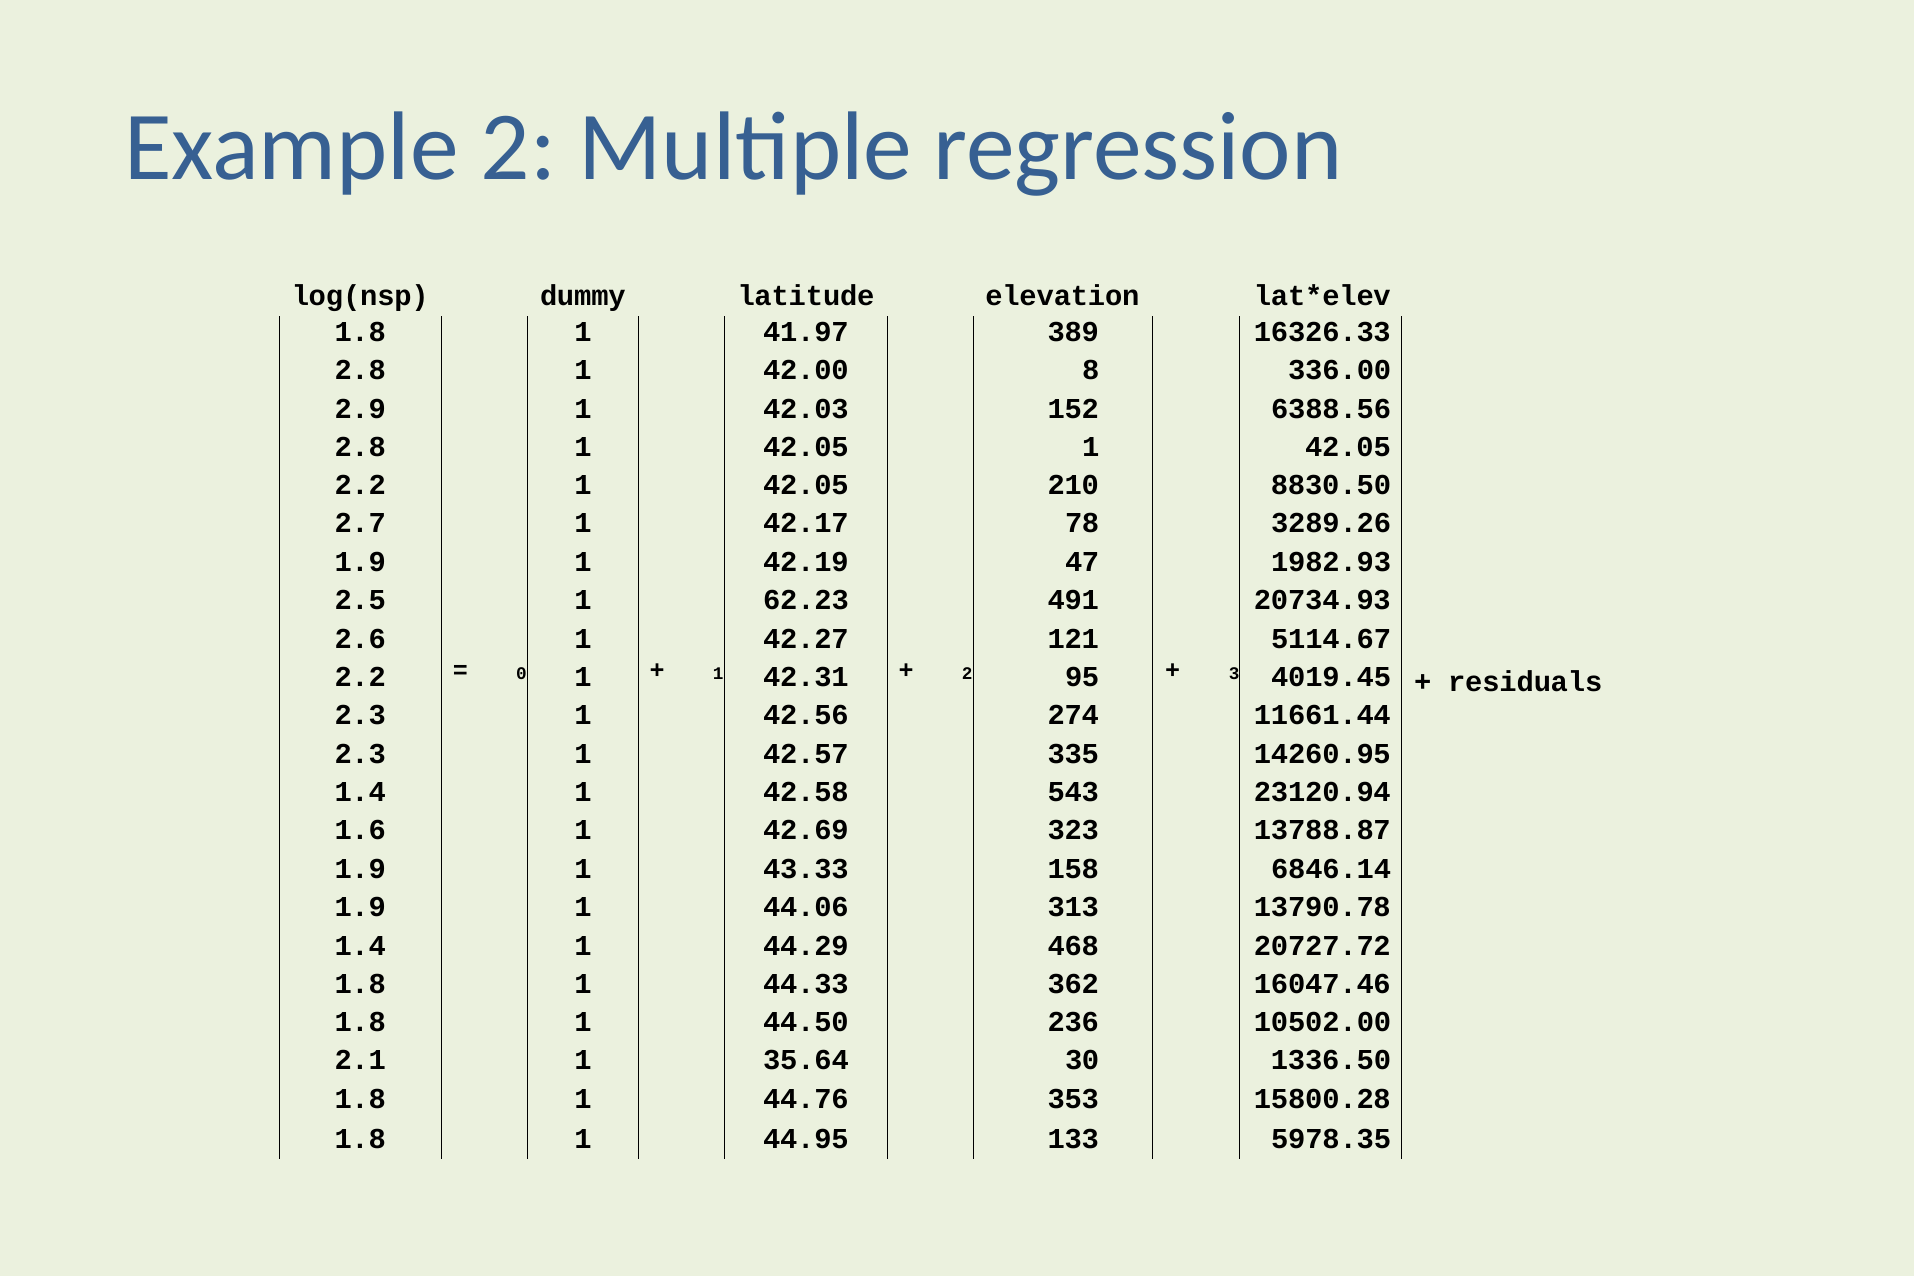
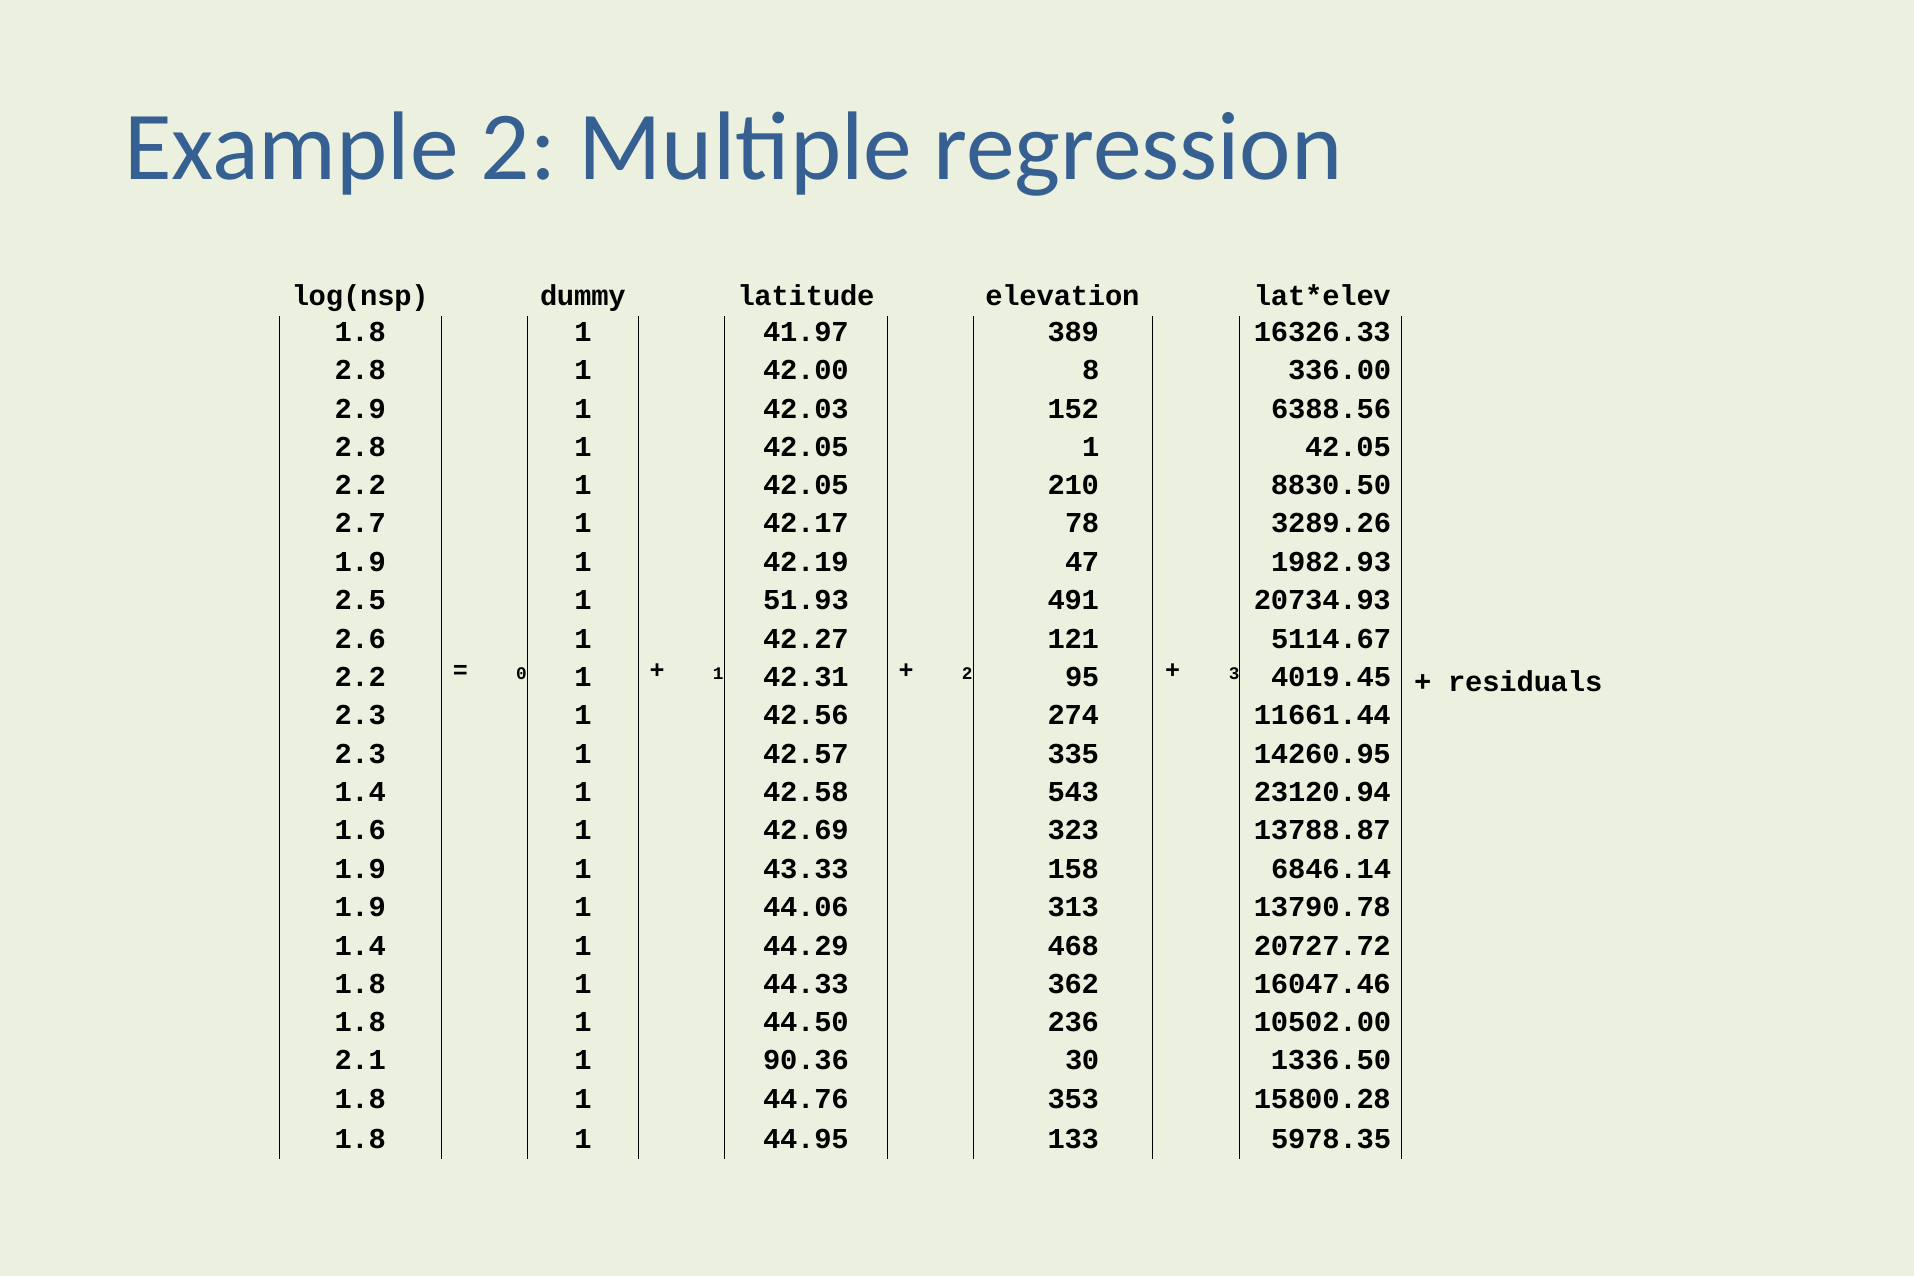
62.23: 62.23 -> 51.93 (806, 600)
35.64: 35.64 -> 90.36 (806, 1060)
